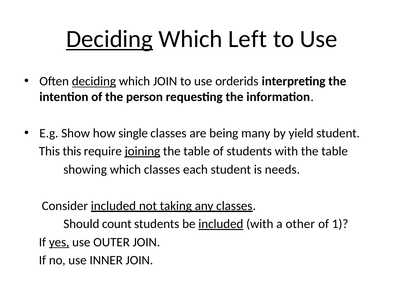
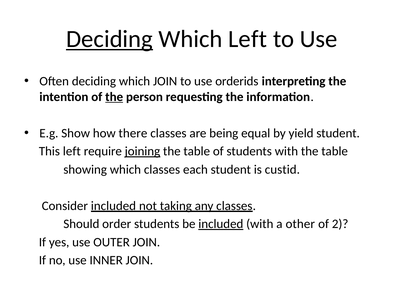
deciding underline: present -> none (94, 81)
the underline: none -> present (114, 97)
single: single -> there (133, 133)
many: many -> equal (256, 133)
This this: this -> left (72, 151)
needs: needs -> custid (282, 169)
count: count -> order (117, 224)
1: 1 -> 2 (340, 224)
yes underline: present -> none (59, 242)
